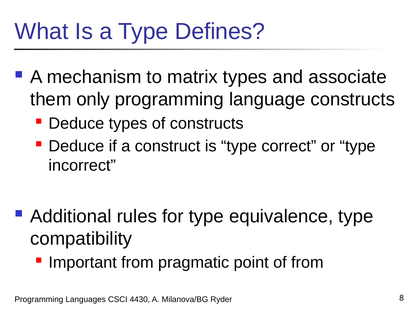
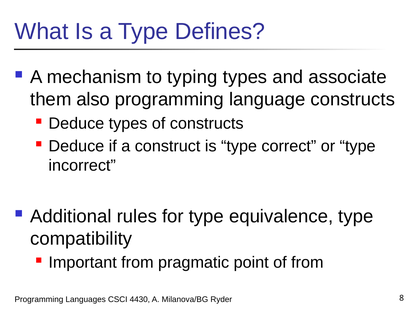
matrix: matrix -> typing (192, 77)
only: only -> also (93, 99)
